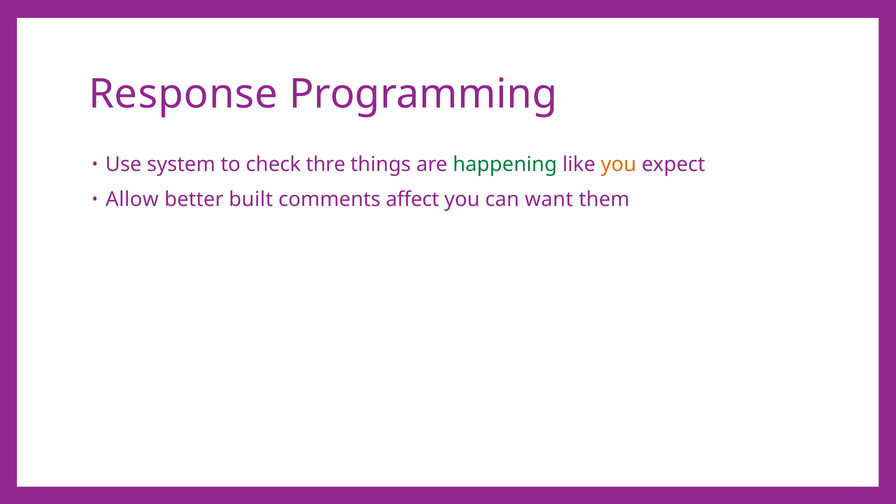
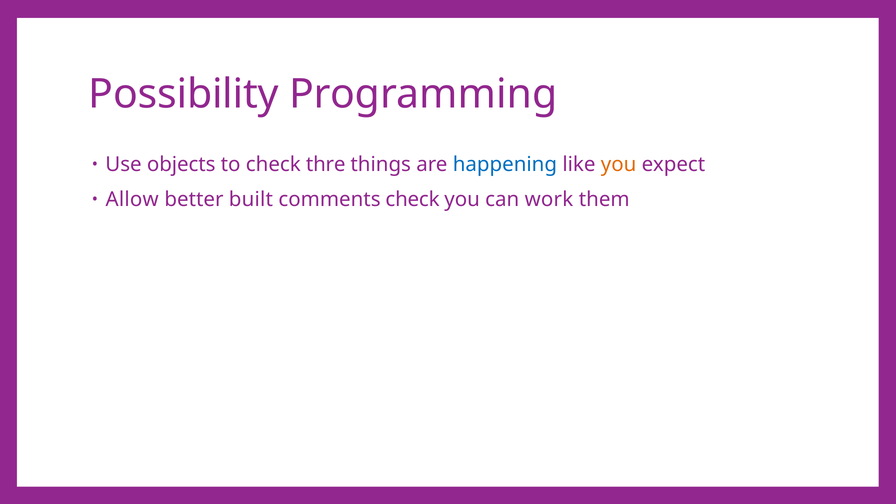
Response: Response -> Possibility (184, 94)
system: system -> objects (181, 164)
happening colour: green -> blue (505, 164)
comments affect: affect -> check (413, 200)
want: want -> work (549, 200)
